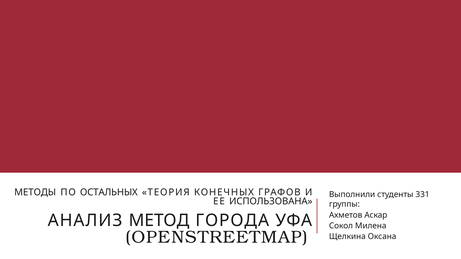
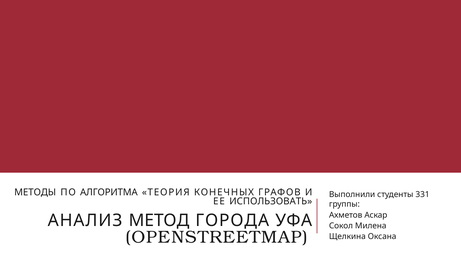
ОСТАЛЬНЫХ: ОСТАЛЬНЫХ -> АЛГОРИТМА (109, 192)
ИСПОЛЬЗОВАНА: ИСПОЛЬЗОВАНА -> ИСПОЛЬЗОВАТЬ (271, 202)
